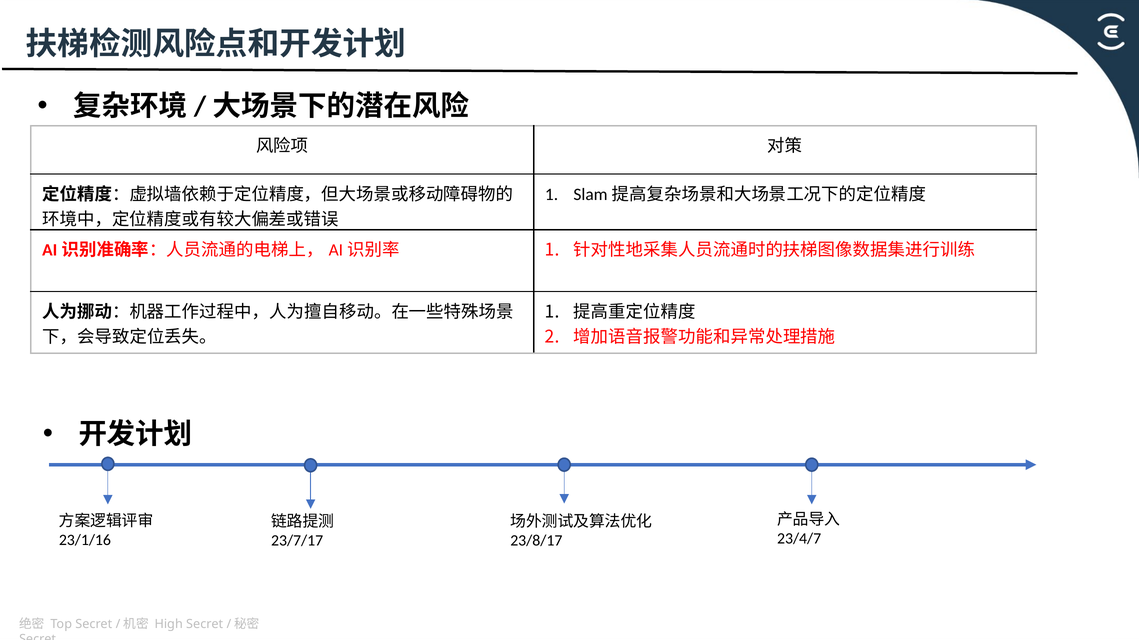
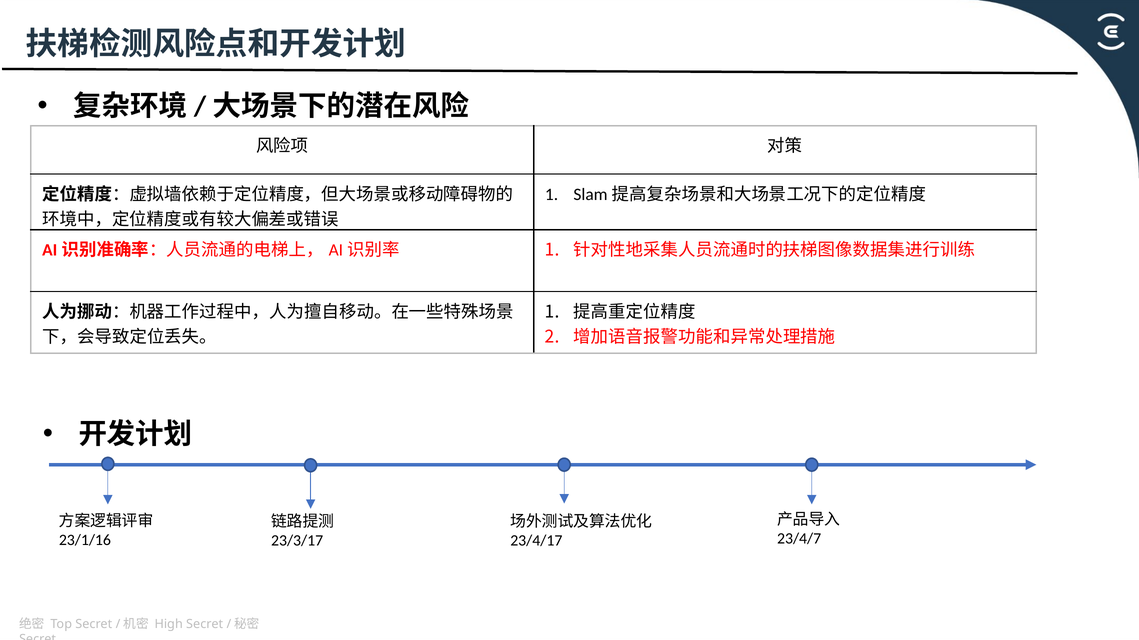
23/7/17: 23/7/17 -> 23/3/17 (297, 541)
23/8/17: 23/8/17 -> 23/4/17 (536, 541)
